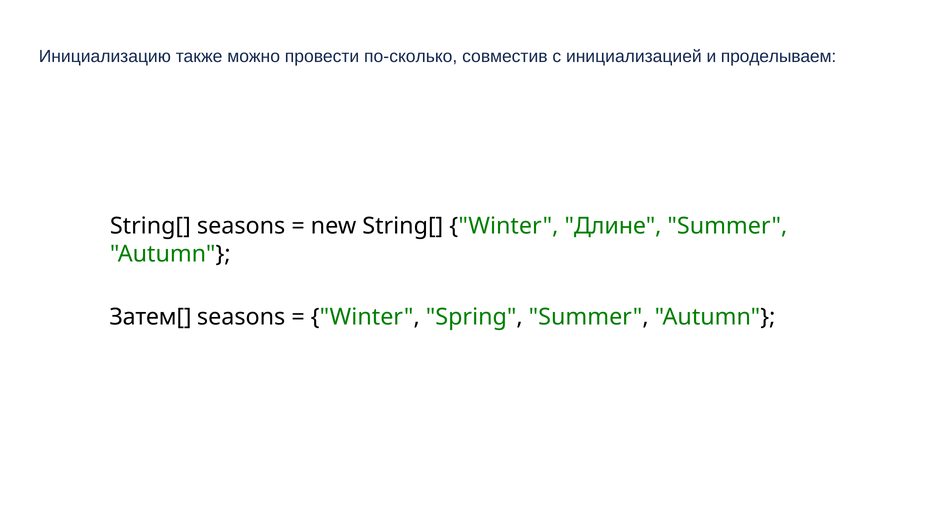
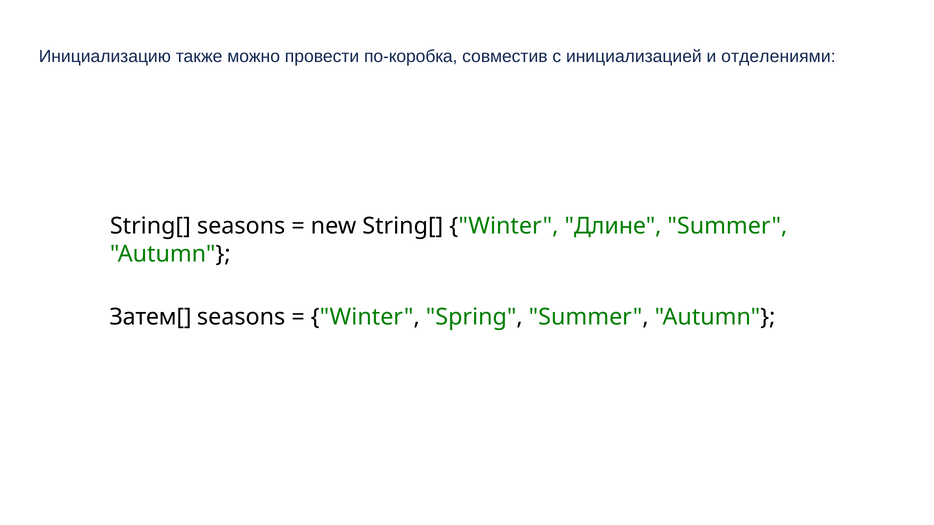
по-сколько: по-сколько -> по-коробка (411, 56)
проделываем: проделываем -> отделениями (778, 56)
